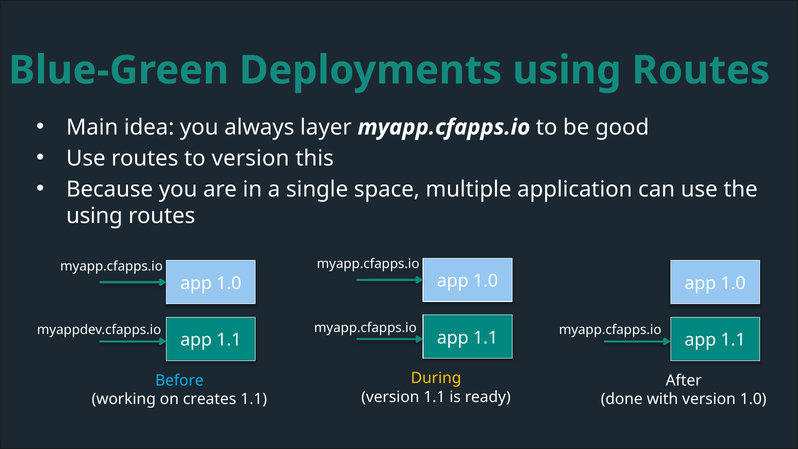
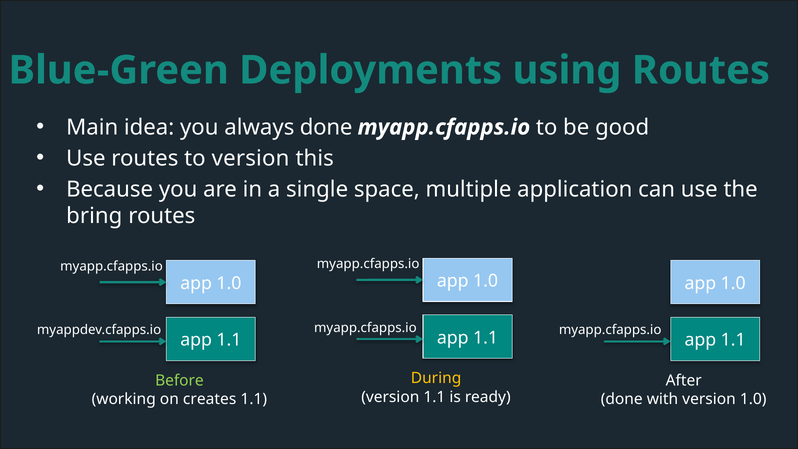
always layer: layer -> done (326, 127)
using: using -> bring (94, 216)
Before colour: light blue -> light green (179, 381)
